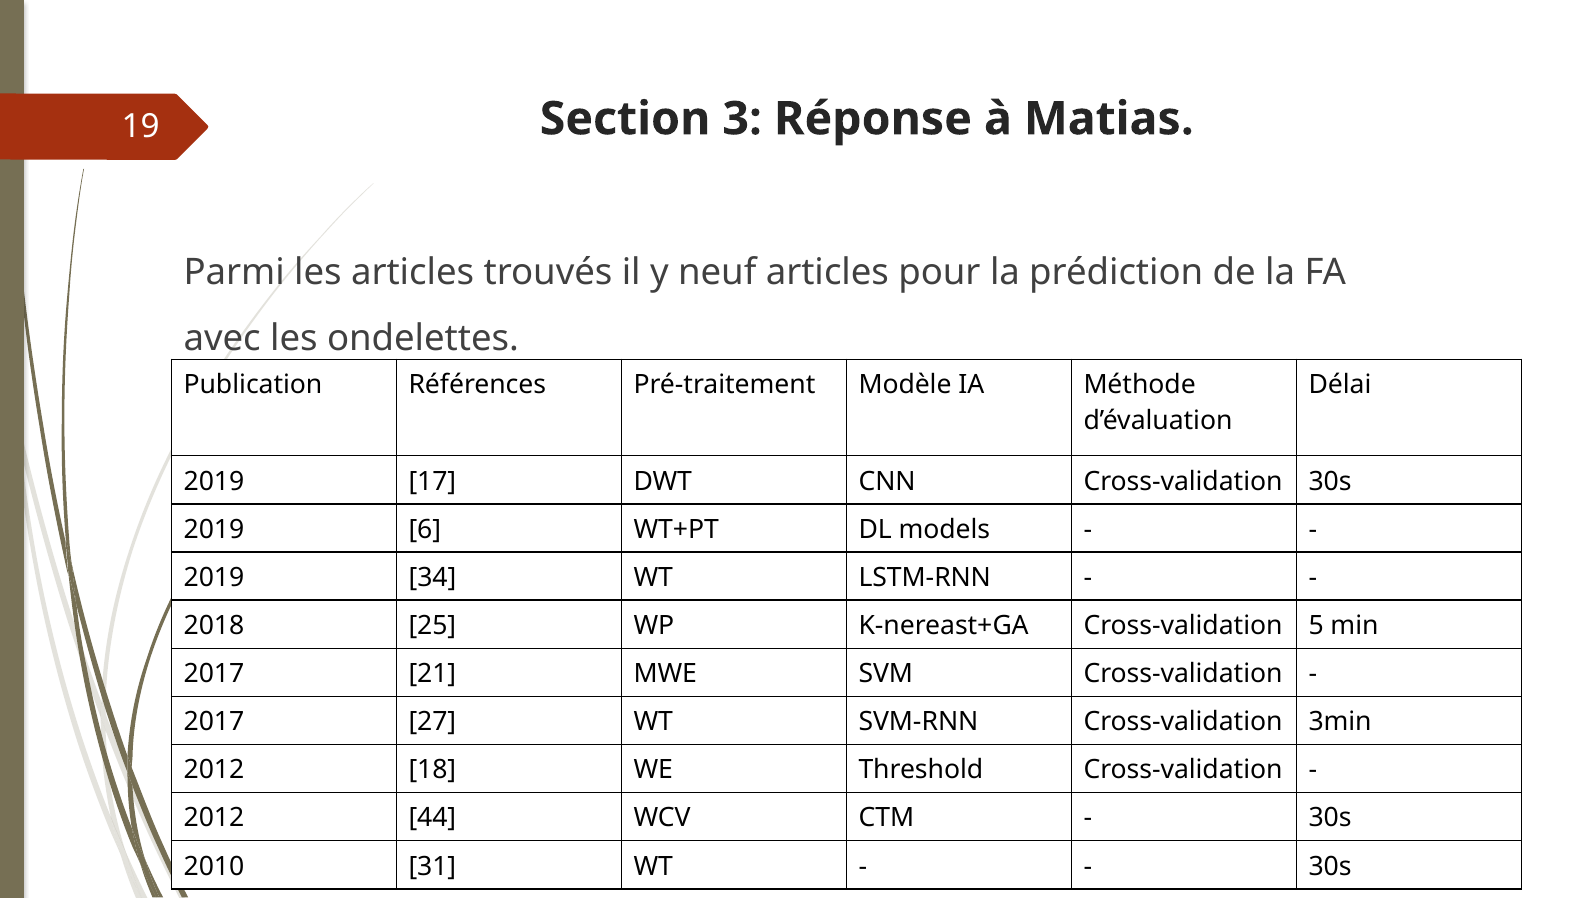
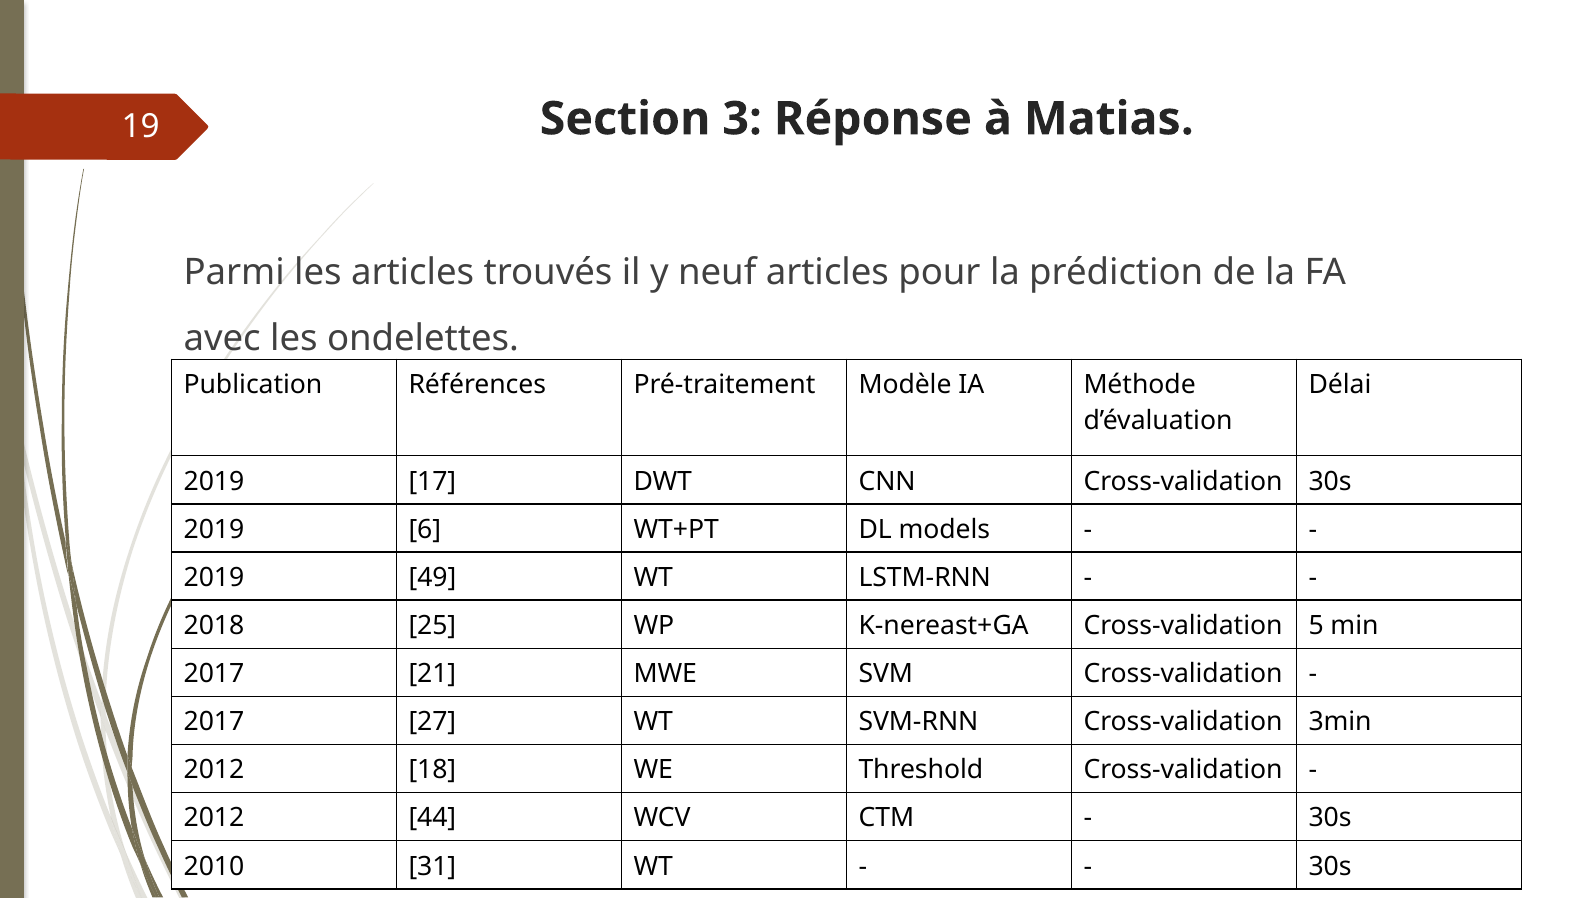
34: 34 -> 49 (432, 577)
